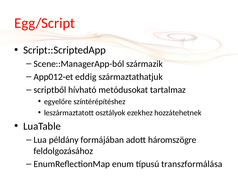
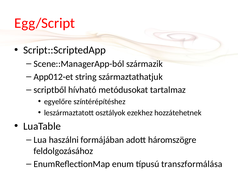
eddig: eddig -> string (86, 77)
példány: példány -> haszálni (64, 140)
